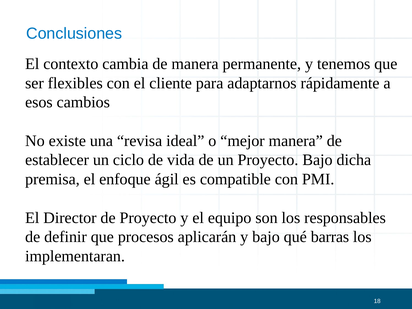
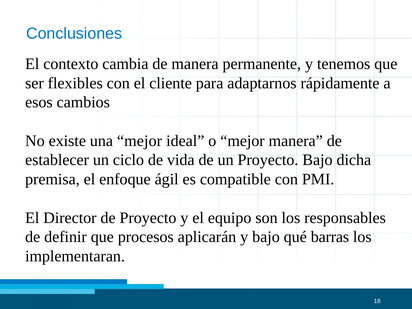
una revisa: revisa -> mejor (140, 141)
